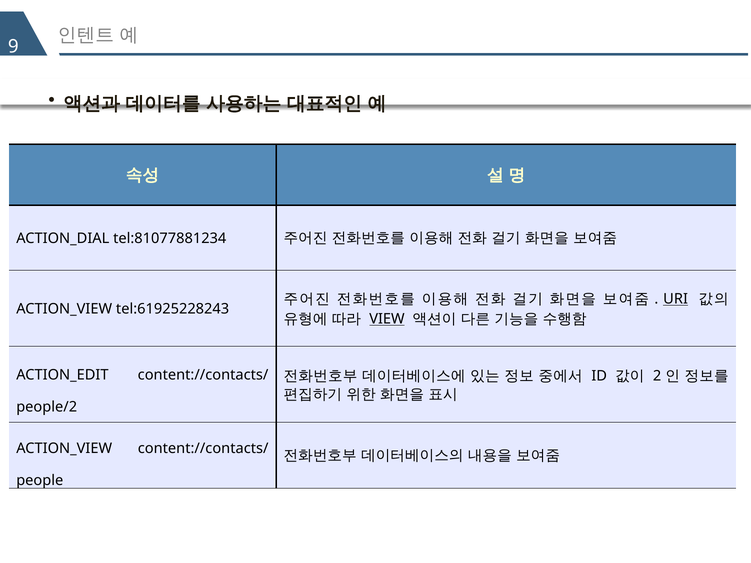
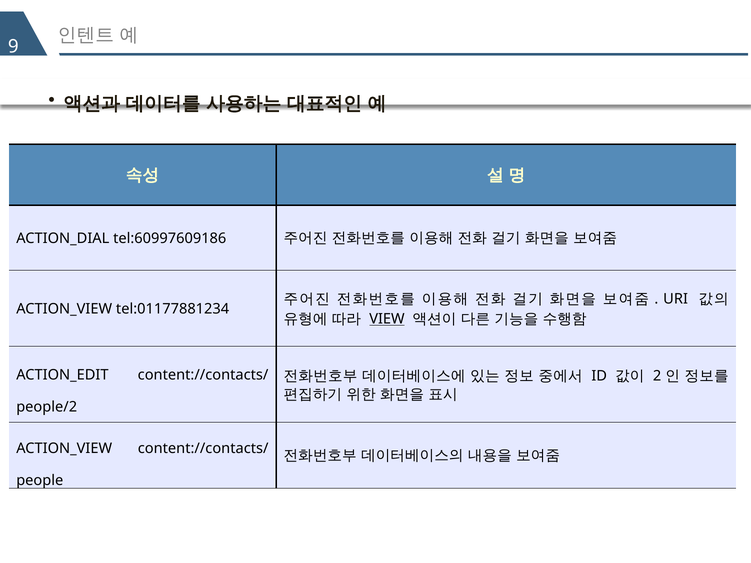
tel:81077881234: tel:81077881234 -> tel:60997609186 (170, 239)
URI underline: present -> none (676, 299)
tel:61925228243: tel:61925228243 -> tel:01177881234 (173, 309)
